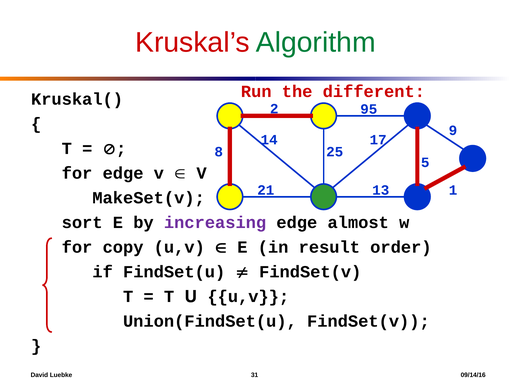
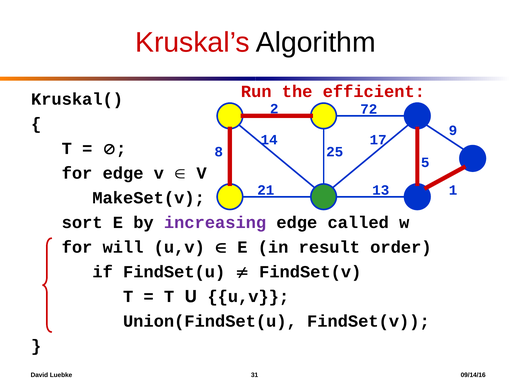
Algorithm colour: green -> black (316, 42)
different: different -> efficient (374, 92)
95: 95 -> 72 (369, 109)
almost: almost -> called (358, 223)
copy: copy -> will (123, 247)
